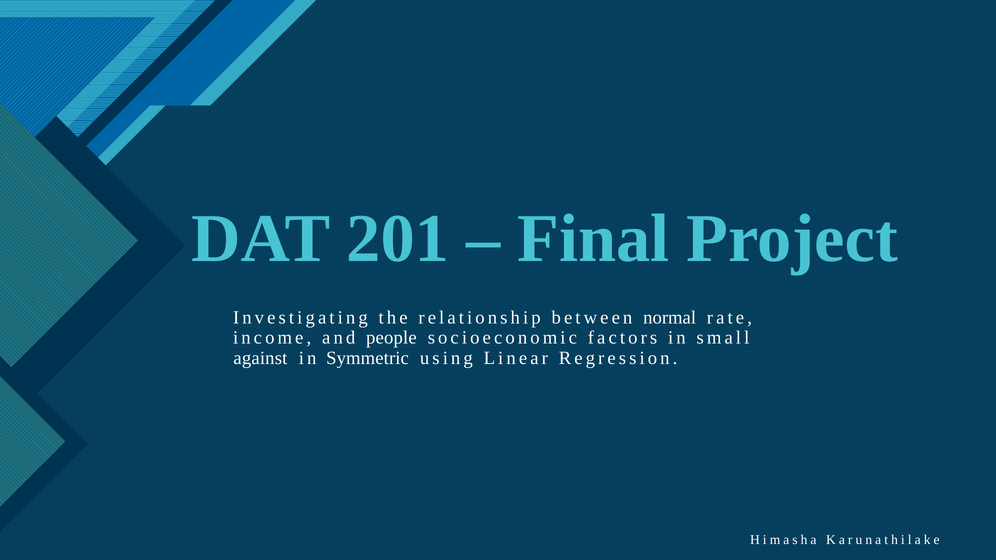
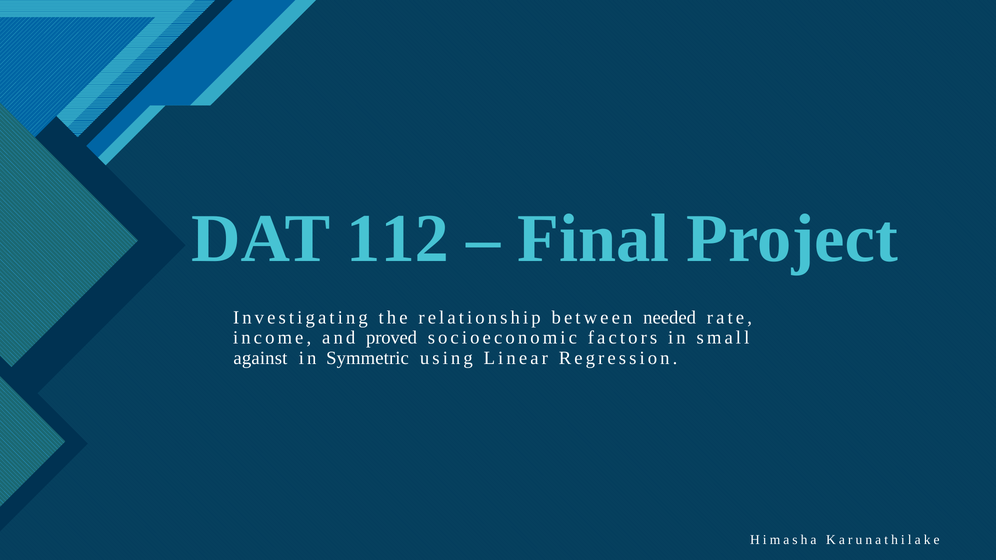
201: 201 -> 112 (398, 239)
normal: normal -> needed (670, 318)
people: people -> proved (392, 338)
